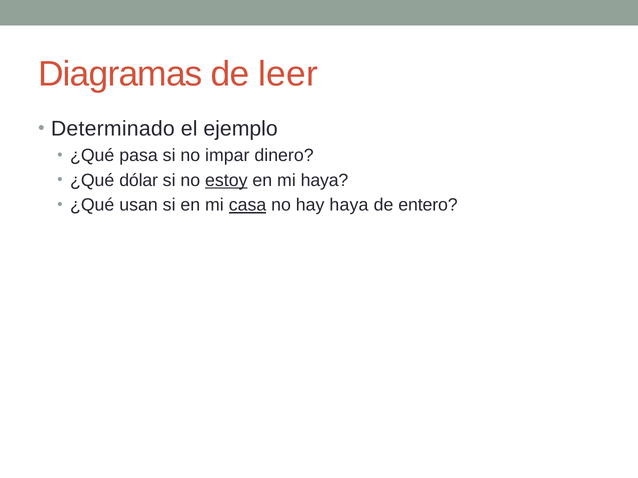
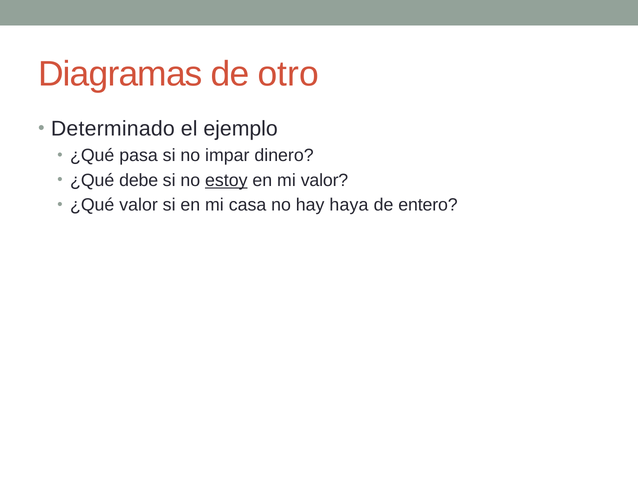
leer: leer -> otro (288, 74)
dólar: dólar -> debe (139, 181)
mi haya: haya -> valor (325, 181)
¿Qué usan: usan -> valor (139, 205)
casa underline: present -> none (248, 205)
